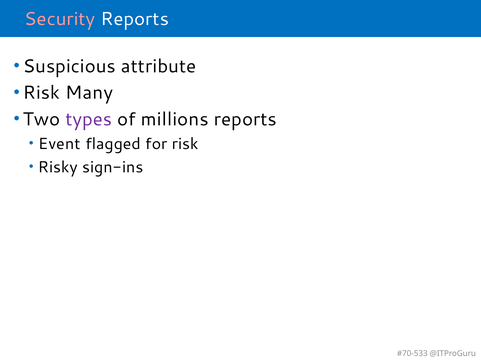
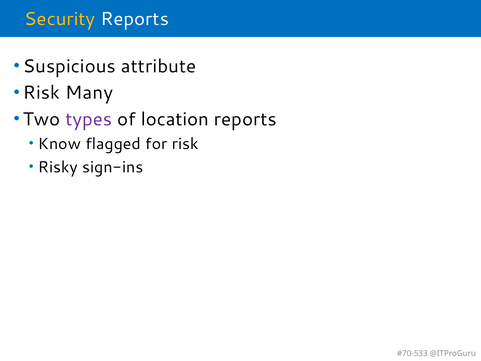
Security colour: pink -> yellow (60, 19)
millions: millions -> location (175, 119)
Event: Event -> Know (59, 144)
